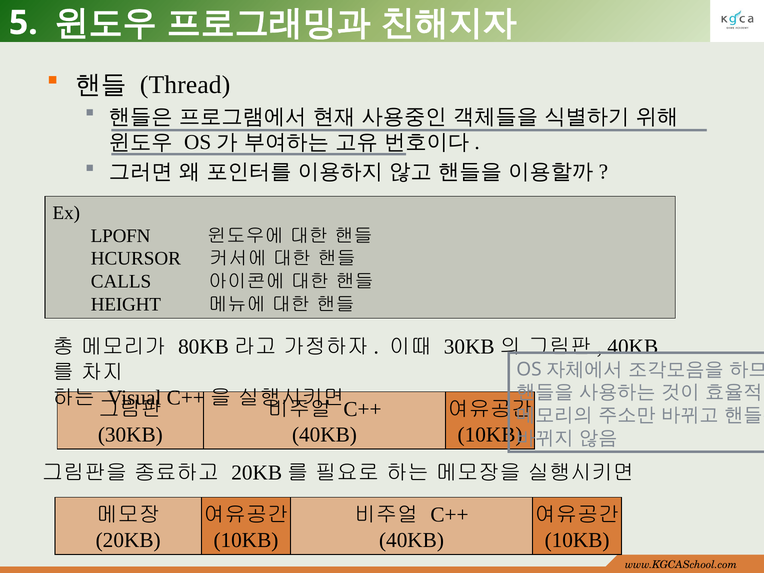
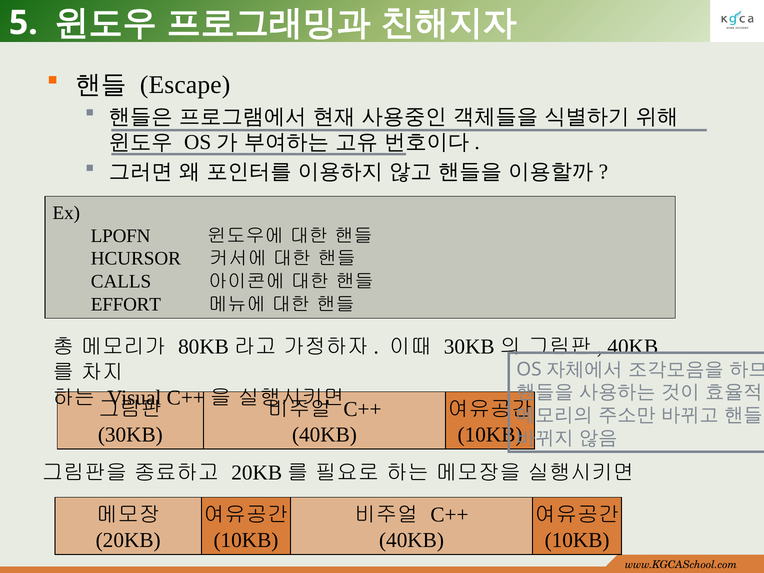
Thread: Thread -> Escape (185, 85)
HEIGHT: HEIGHT -> EFFORT (126, 305)
